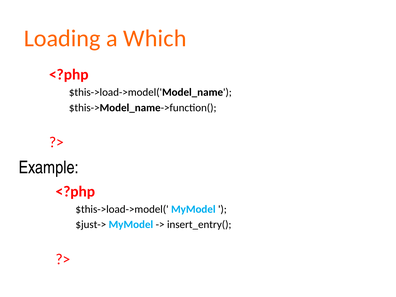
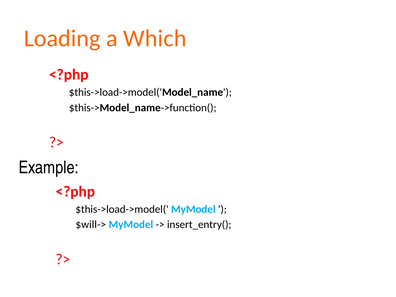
$just->: $just-> -> $will-> (91, 225)
